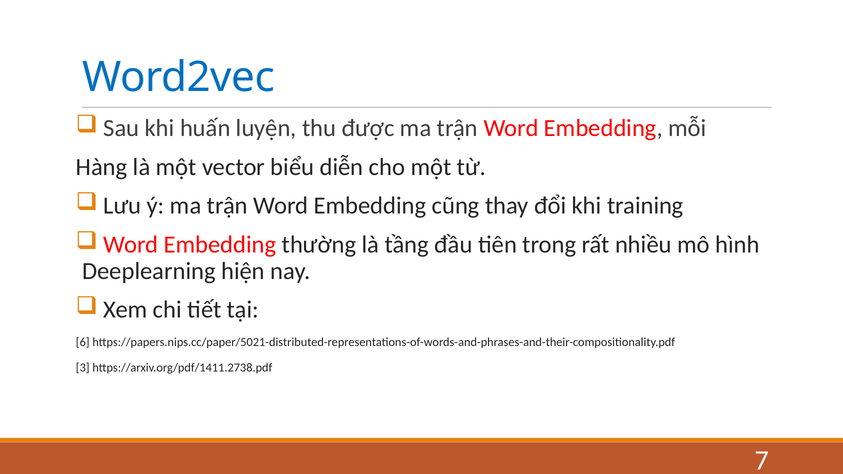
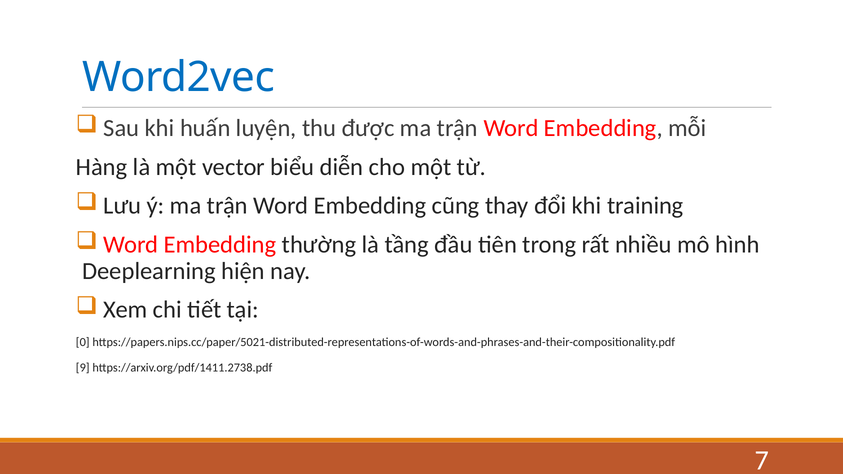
6: 6 -> 0 (83, 342)
3: 3 -> 9 (83, 368)
